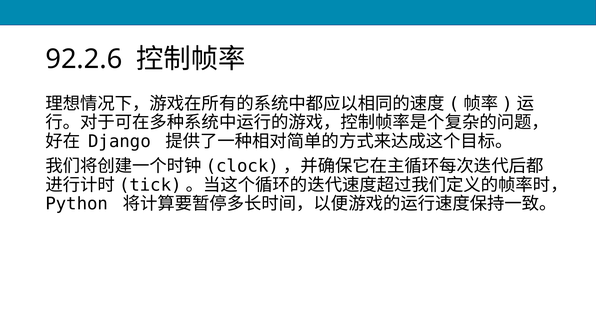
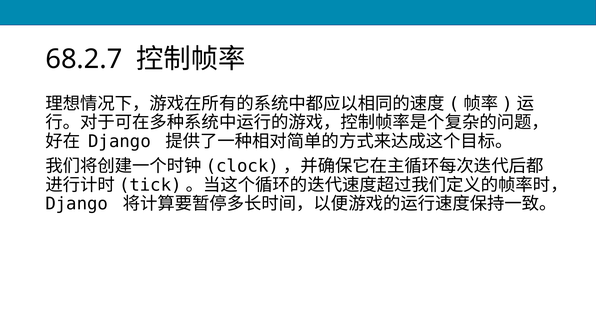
92.2.6: 92.2.6 -> 68.2.7 (84, 59)
Python: Python -> Django (77, 204)
